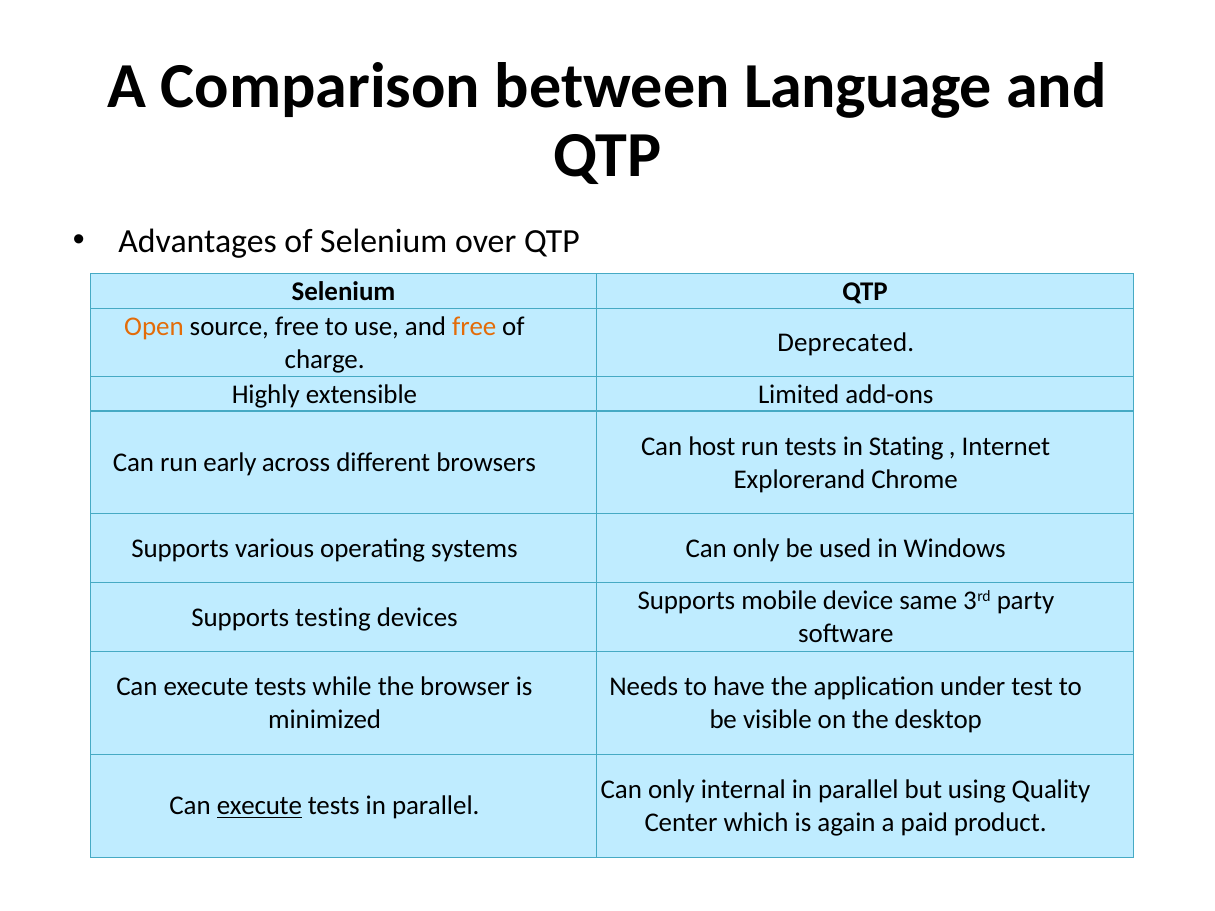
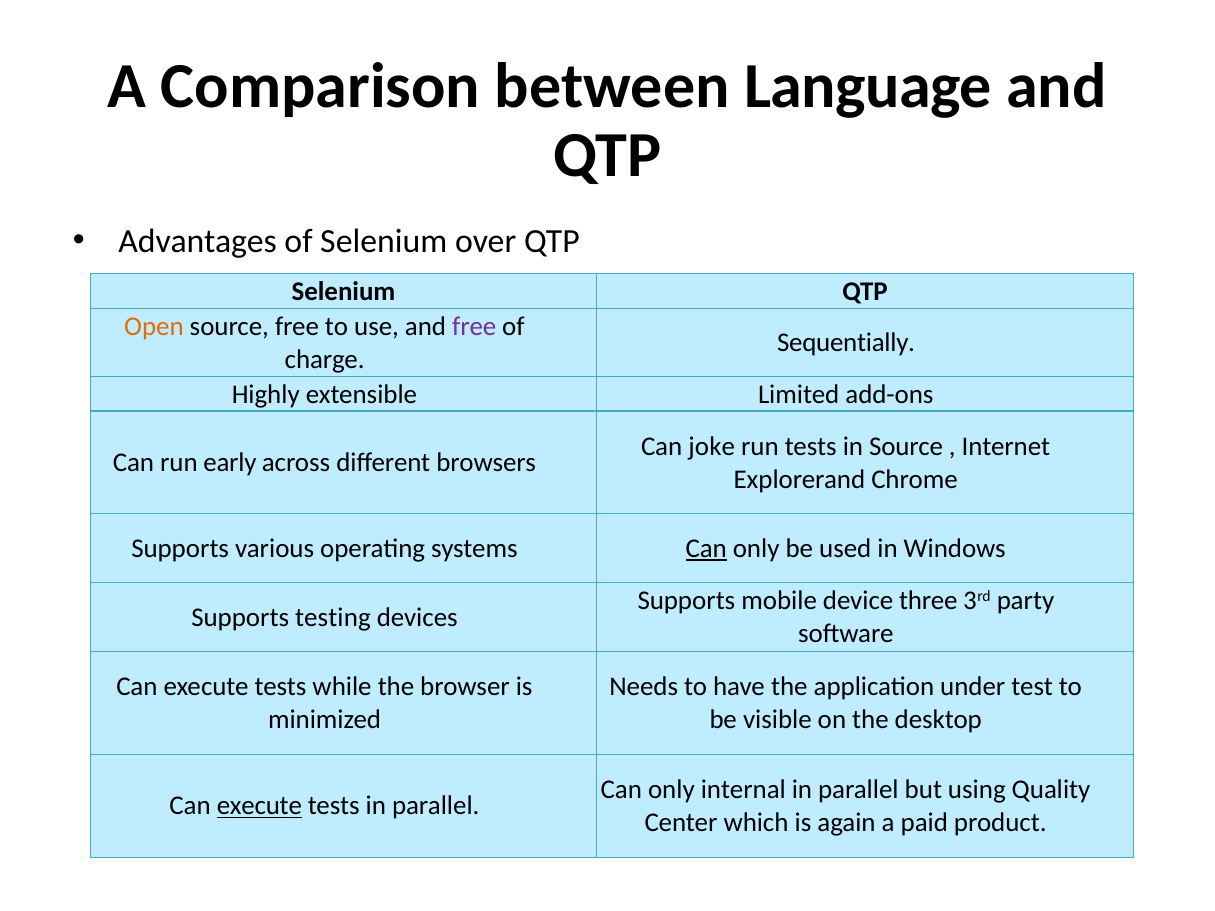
free colour: orange -> purple (474, 326)
Deprecated: Deprecated -> Sequentially (846, 343)
host: host -> joke (712, 446)
in Stating: Stating -> Source (906, 446)
Can underline: none -> present (706, 549)
same: same -> three (928, 601)
